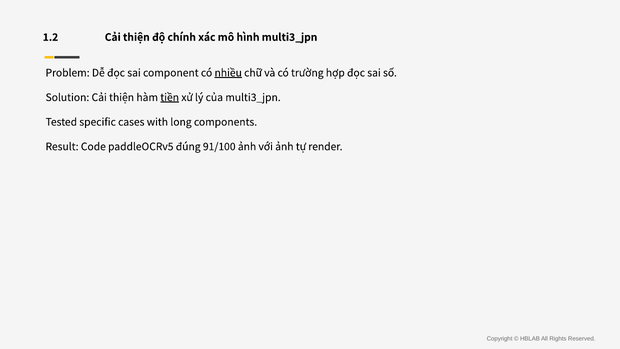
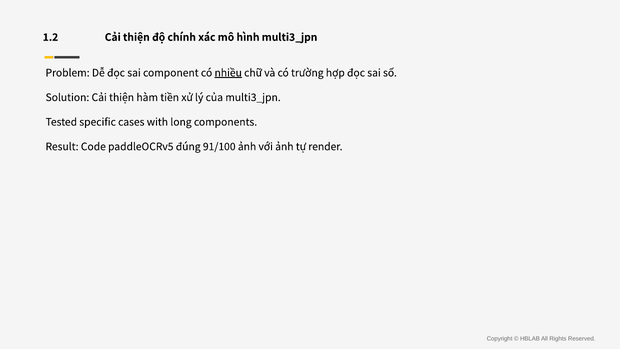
tiền underline: present -> none (170, 98)
